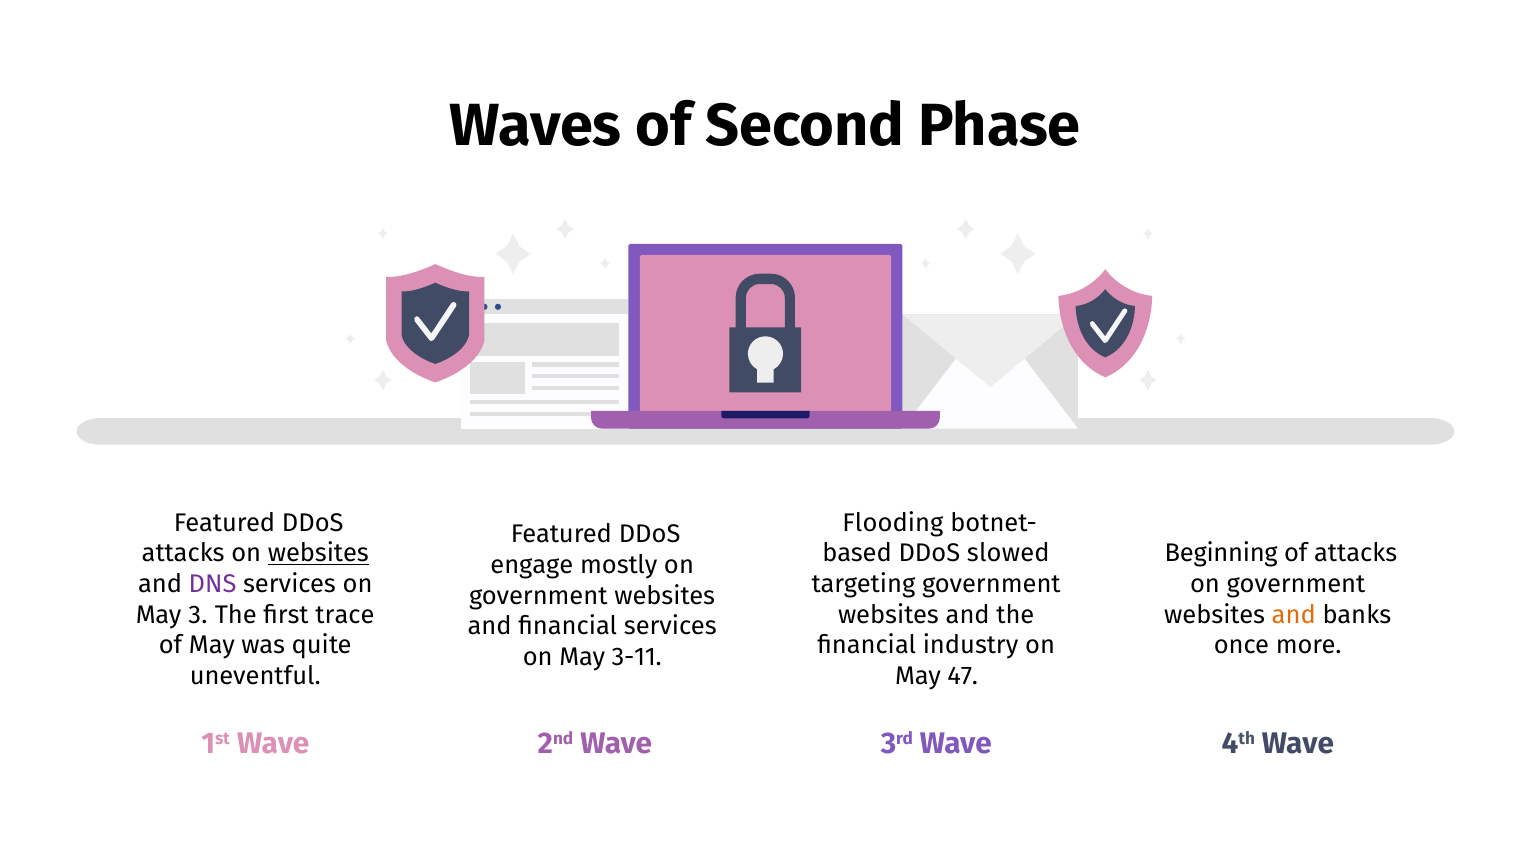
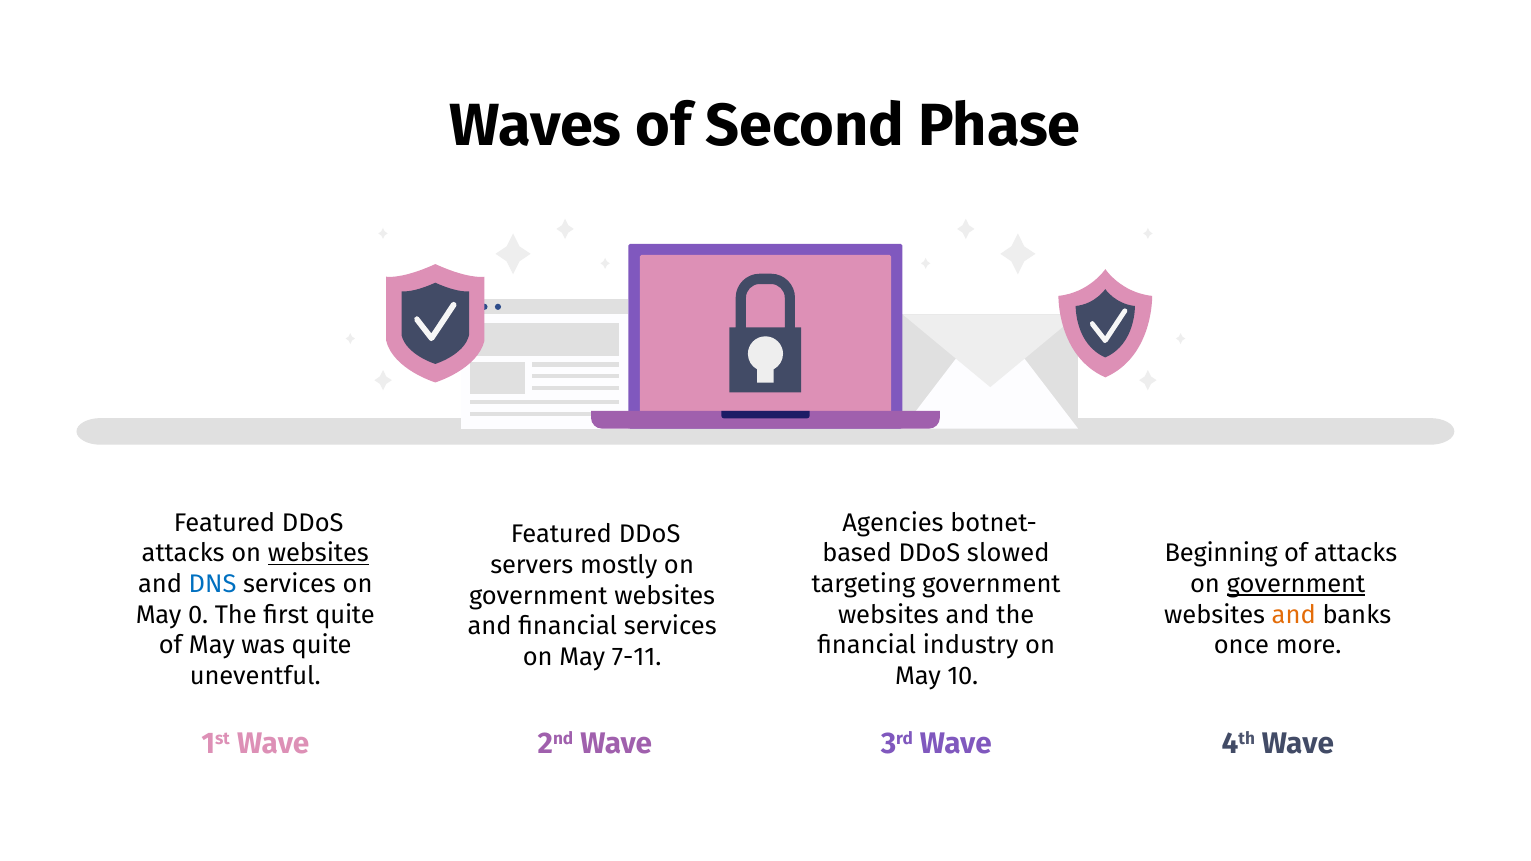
Flooding: Flooding -> Agencies (893, 523)
engage: engage -> servers (532, 565)
DNS colour: purple -> blue (213, 584)
government underline: none -> present (1296, 584)
3: 3 -> 0 (198, 615)
first trace: trace -> quite (345, 615)
3-11: 3-11 -> 7-11 (637, 657)
47: 47 -> 10 (963, 676)
